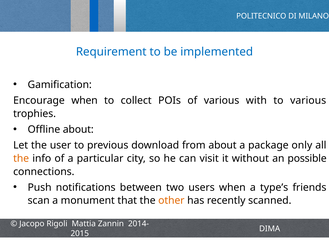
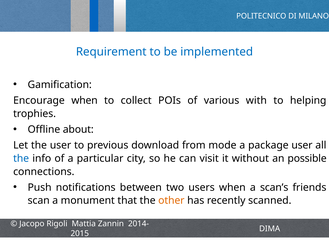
to various: various -> helping (308, 100)
from about: about -> mode (222, 145)
package only: only -> user (302, 145)
the colour: orange -> blue (21, 158)
type’s: type’s -> scan’s (274, 187)
